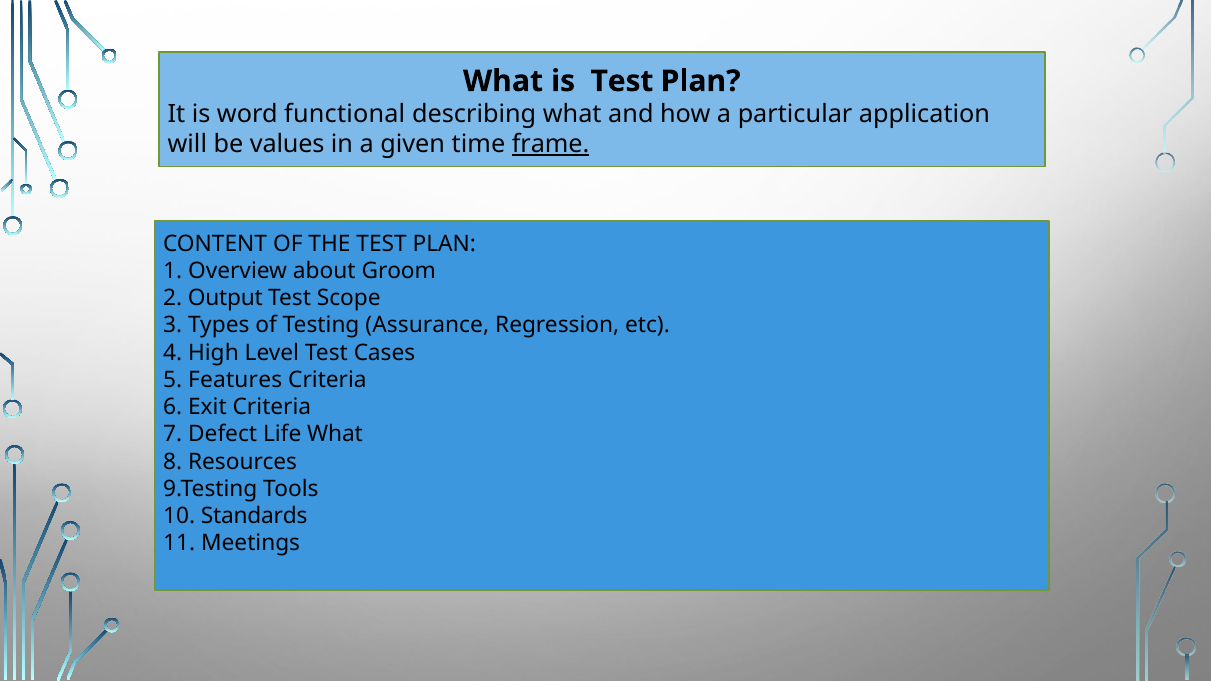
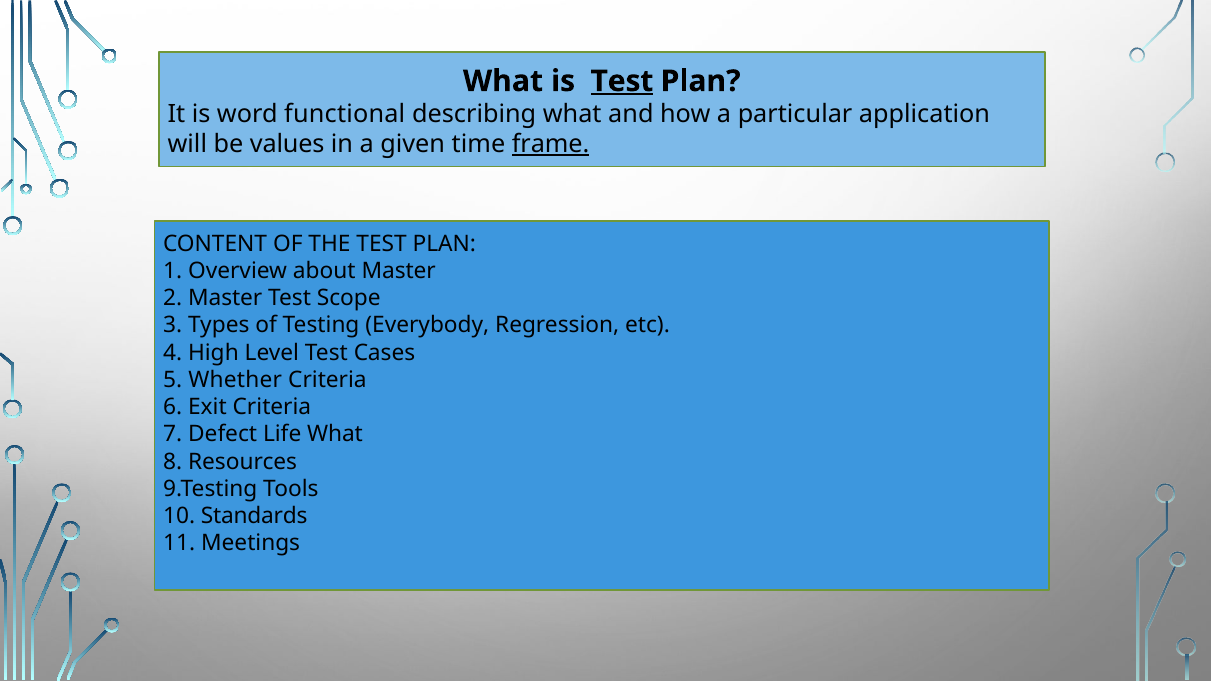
Test underline: none -> present (622, 81)
about Groom: Groom -> Master (399, 271)
2 Output: Output -> Master (225, 298)
Assurance: Assurance -> Everybody (427, 325)
Features: Features -> Whether (235, 380)
